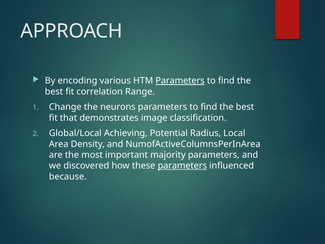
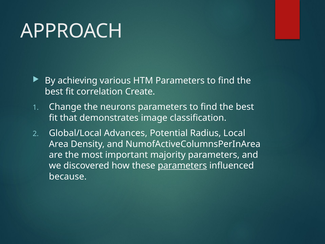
encoding: encoding -> achieving (78, 81)
Parameters underline: present -> none (180, 81)
Range: Range -> Create (140, 91)
Achieving: Achieving -> Advances (126, 133)
